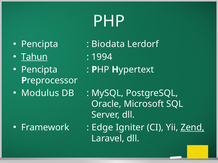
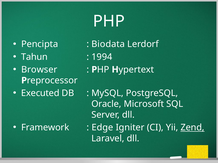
Tahun underline: present -> none (34, 57)
Pencipta: Pencipta -> Browser (39, 70)
Modulus: Modulus -> Executed (40, 93)
